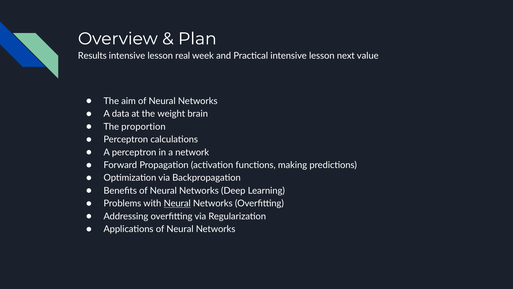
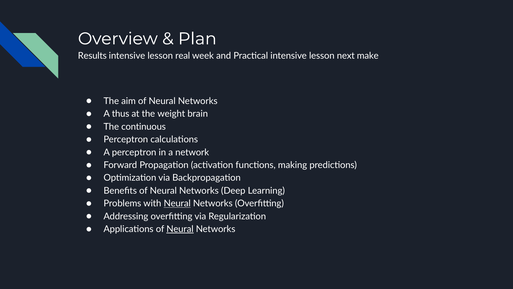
value: value -> make (368, 56)
data: data -> thus (121, 114)
proportion: proportion -> continuous (144, 127)
Neural underline: none -> present (180, 229)
